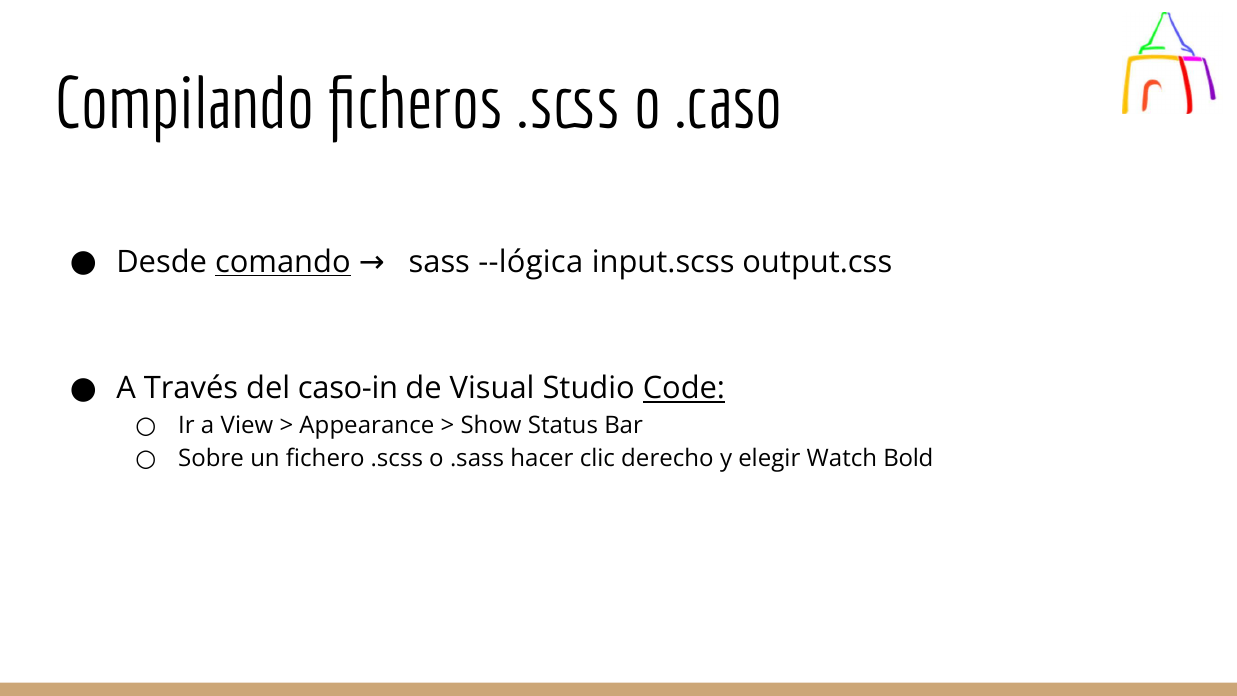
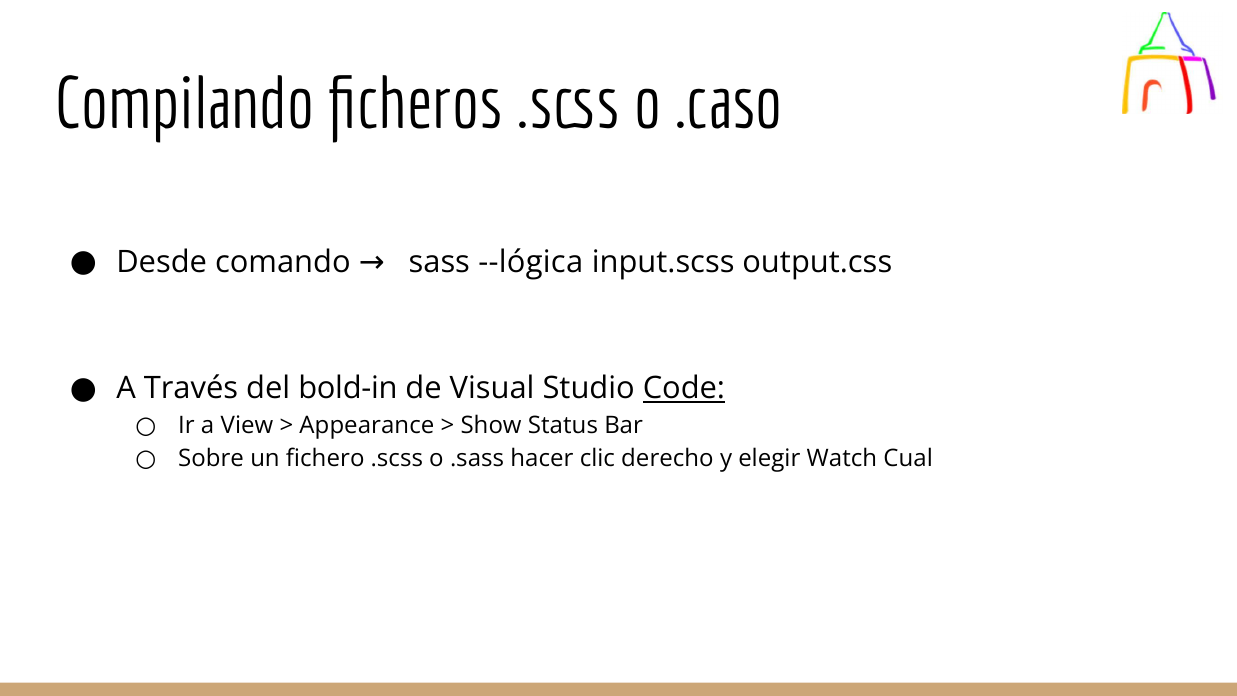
comando underline: present -> none (283, 262)
caso-in: caso-in -> bold-in (348, 389)
Bold: Bold -> Cual (908, 459)
